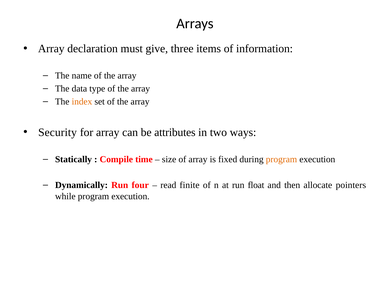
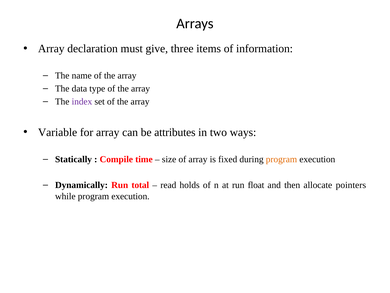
index colour: orange -> purple (82, 101)
Security: Security -> Variable (58, 132)
four: four -> total (140, 185)
finite: finite -> holds (190, 185)
